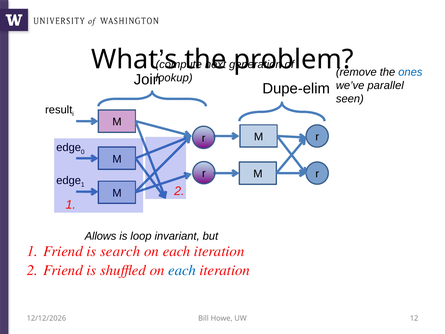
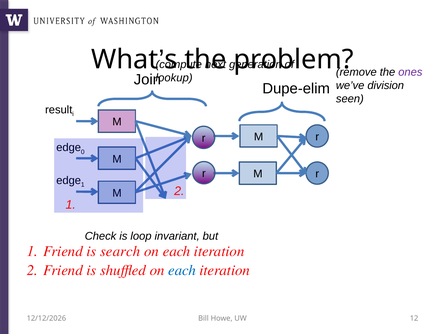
ones colour: blue -> purple (410, 72)
parallel: parallel -> division (386, 86)
Allows: Allows -> Check (101, 236)
